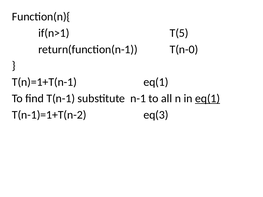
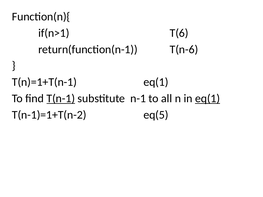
T(5: T(5 -> T(6 (179, 33)
T(n-0: T(n-0 -> T(n-6 (184, 49)
T(n-1 underline: none -> present (61, 99)
eq(3: eq(3 -> eq(5 (156, 115)
